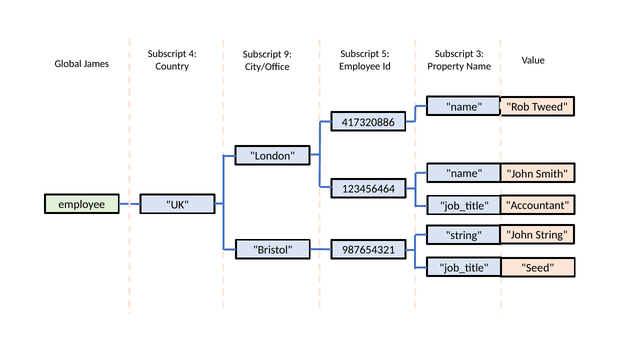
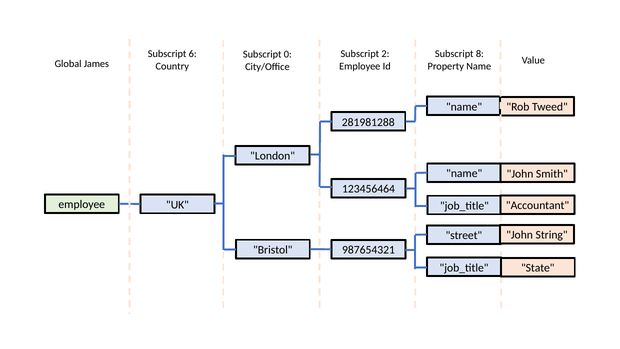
5: 5 -> 2 (385, 54)
4: 4 -> 6 (193, 54)
3: 3 -> 8 (480, 54)
9: 9 -> 0 (288, 54)
417320886: 417320886 -> 281981288 (368, 122)
string: string -> street (464, 235)
Seed: Seed -> State (538, 268)
